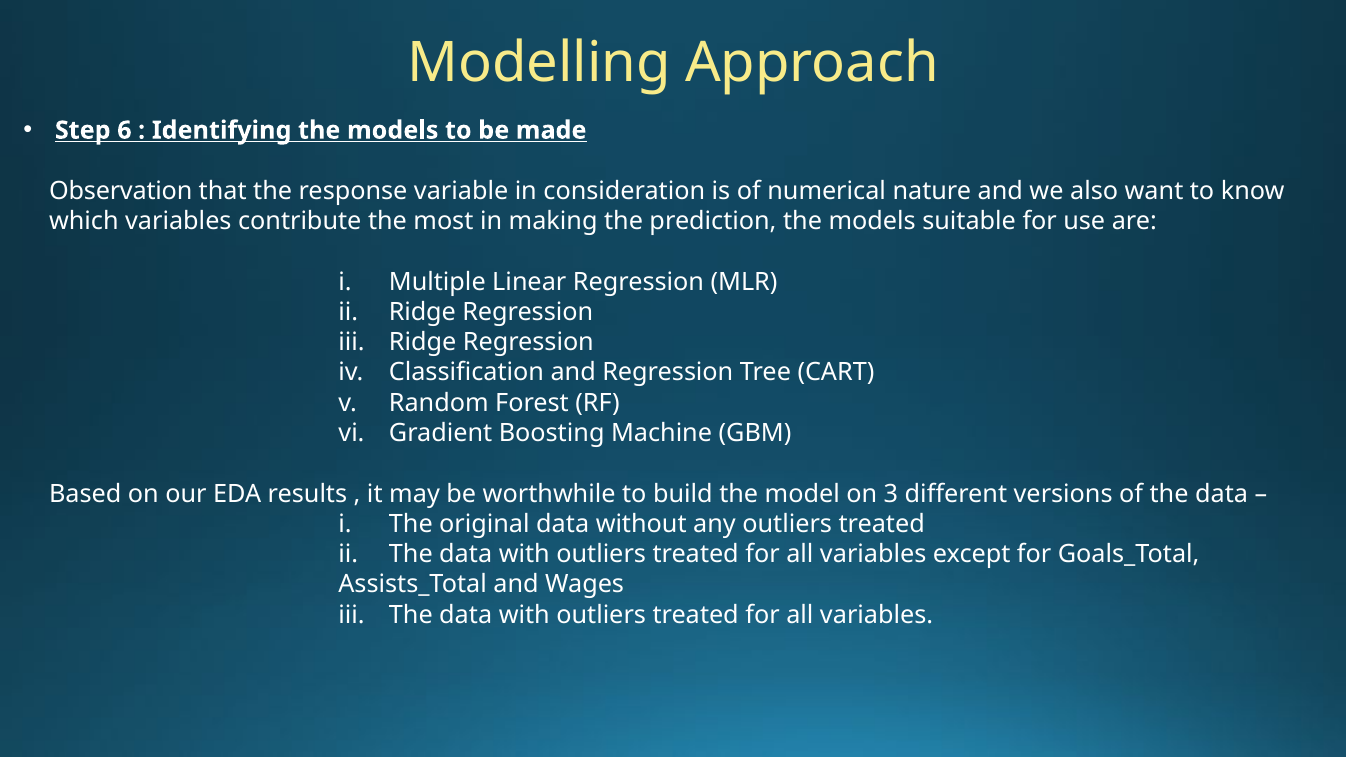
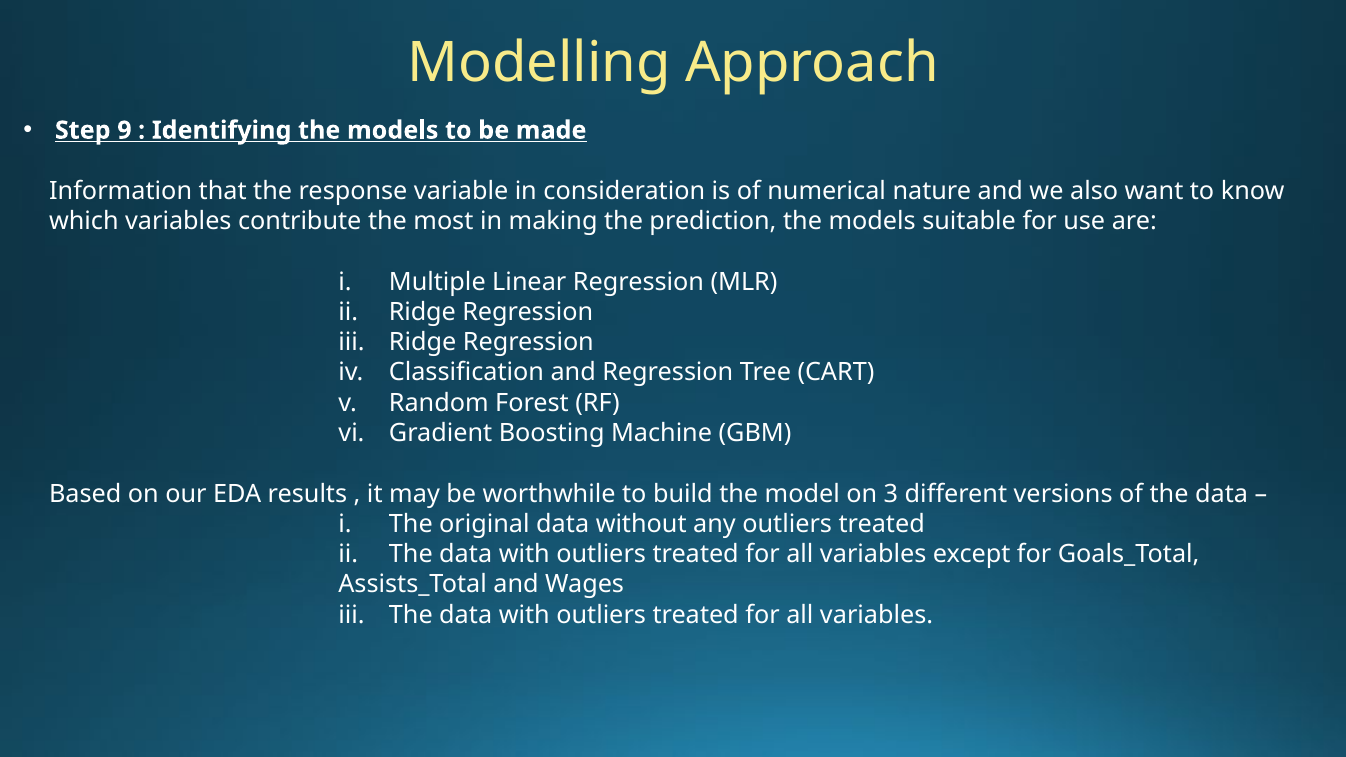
6: 6 -> 9 (124, 130)
Observation: Observation -> Information (121, 191)
